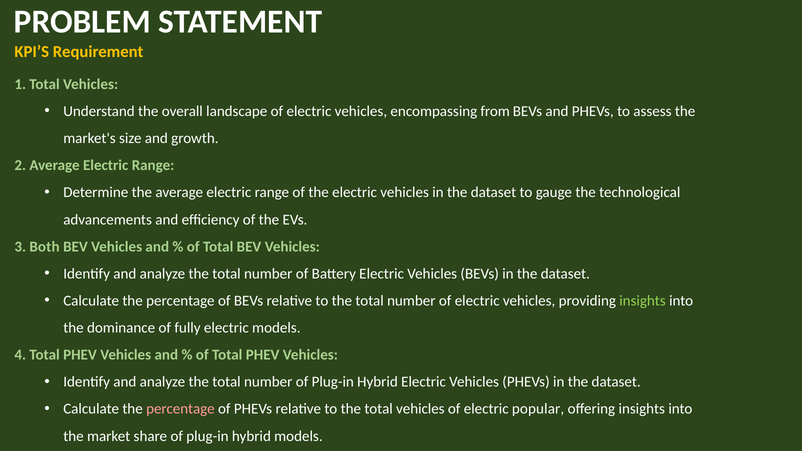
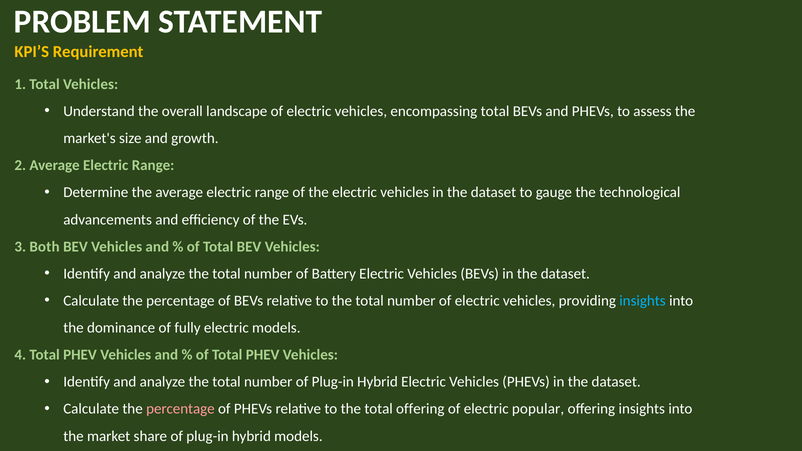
encompassing from: from -> total (495, 111)
insights colour: light green -> light blue (643, 301)
the total vehicles: vehicles -> offering (420, 409)
